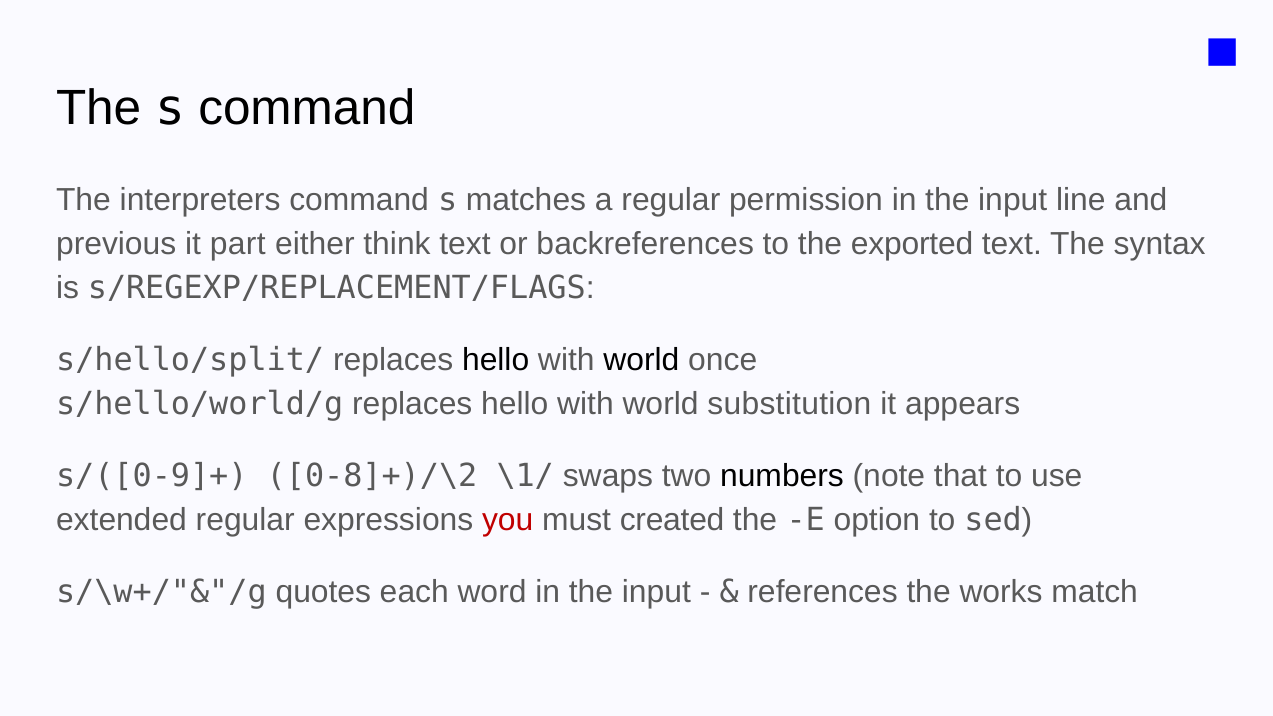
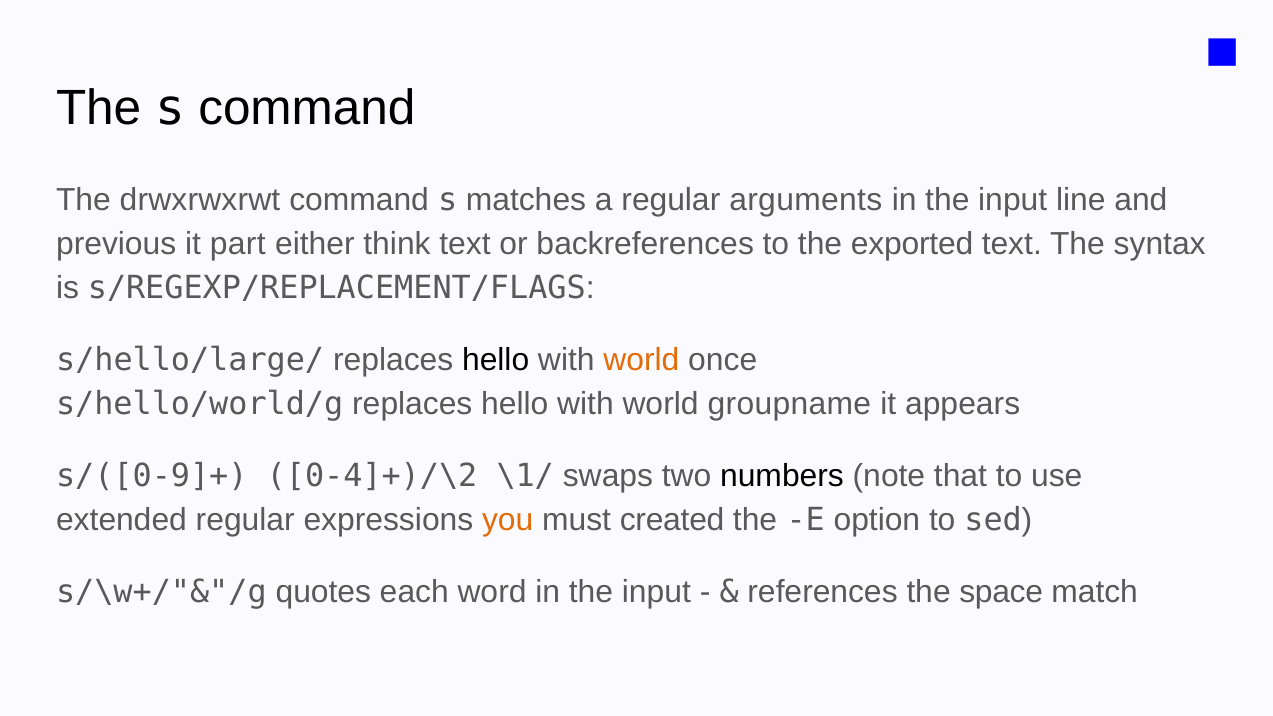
interpreters: interpreters -> drwxrwxrwt (200, 200)
permission: permission -> arguments (806, 200)
s/hello/split/: s/hello/split/ -> s/hello/large/ (190, 360)
world colour: black -> orange (641, 360)
substitution: substitution -> groupname (789, 404)
0-8]+)/\2: 0-8]+)/\2 -> 0-4]+)/\2 (372, 476)
you colour: red -> orange (508, 520)
works: works -> space (1001, 592)
